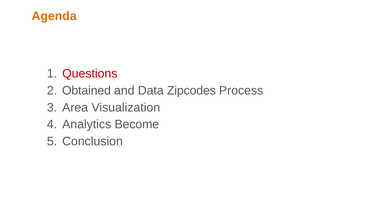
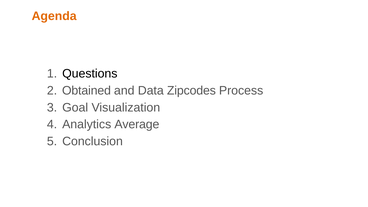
Questions colour: red -> black (90, 74)
Area: Area -> Goal (75, 107)
Become: Become -> Average (137, 124)
